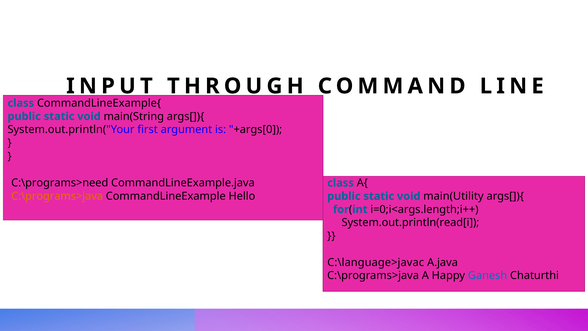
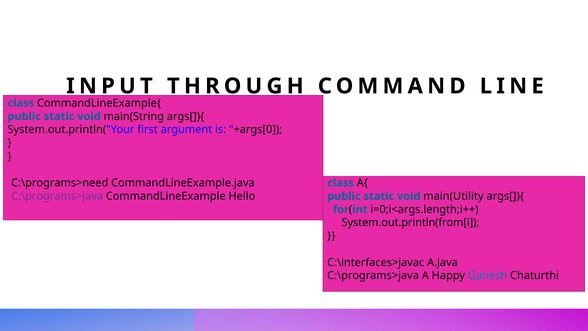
C:\programs>java colour: orange -> purple (57, 196)
System.out.println(read[i: System.out.println(read[i -> System.out.println(from[i (410, 223)
C:\language>javac: C:\language>javac -> C:\interfaces>javac (376, 262)
